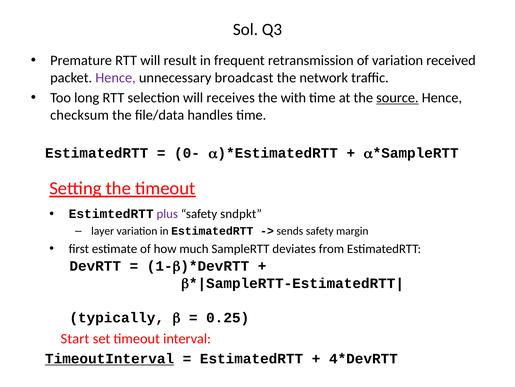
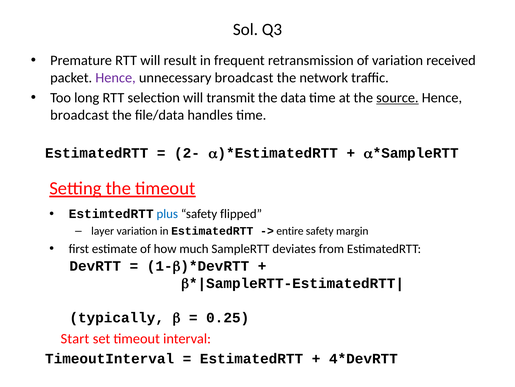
receives: receives -> transmit (231, 98)
with: with -> data (293, 98)
checksum: checksum -> broadcast (80, 115)
0-: 0- -> 2- (187, 153)
plus colour: purple -> blue (167, 214)
sndpkt: sndpkt -> flipped (241, 214)
sends: sends -> entire (290, 231)
TimeoutInterval underline: present -> none (110, 358)
